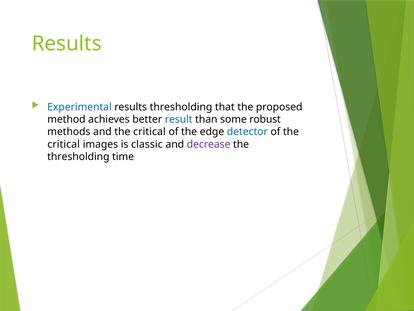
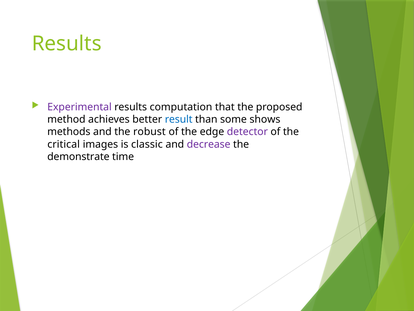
Experimental colour: blue -> purple (79, 107)
results thresholding: thresholding -> computation (181, 107)
robust: robust -> shows (265, 119)
and the critical: critical -> robust (149, 132)
detector colour: blue -> purple (247, 132)
thresholding: thresholding -> demonstrate (78, 157)
